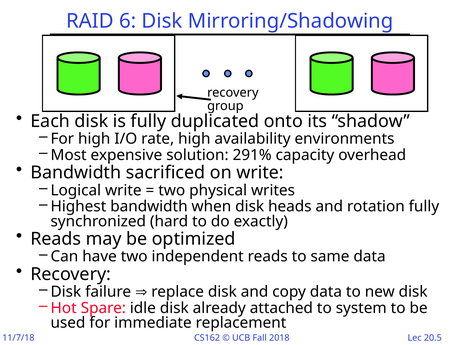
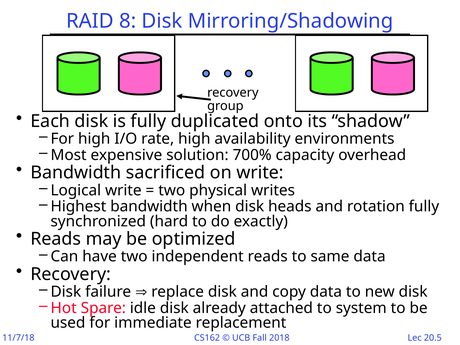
6: 6 -> 8 (128, 21)
291%: 291% -> 700% (252, 155)
